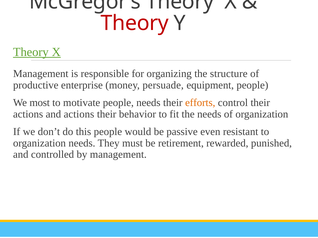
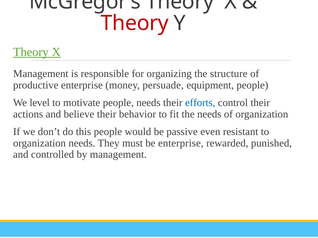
most: most -> level (40, 103)
efforts colour: orange -> blue (200, 103)
and actions: actions -> believe (79, 114)
be retirement: retirement -> enterprise (181, 143)
